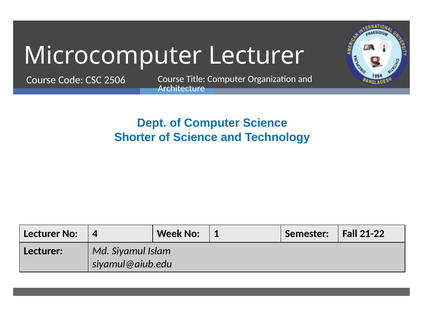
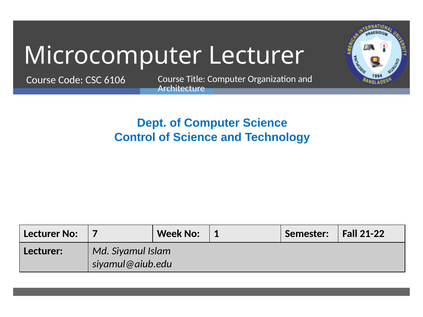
2506: 2506 -> 6106 (115, 80)
Shorter: Shorter -> Control (135, 137)
4: 4 -> 7 (95, 234)
